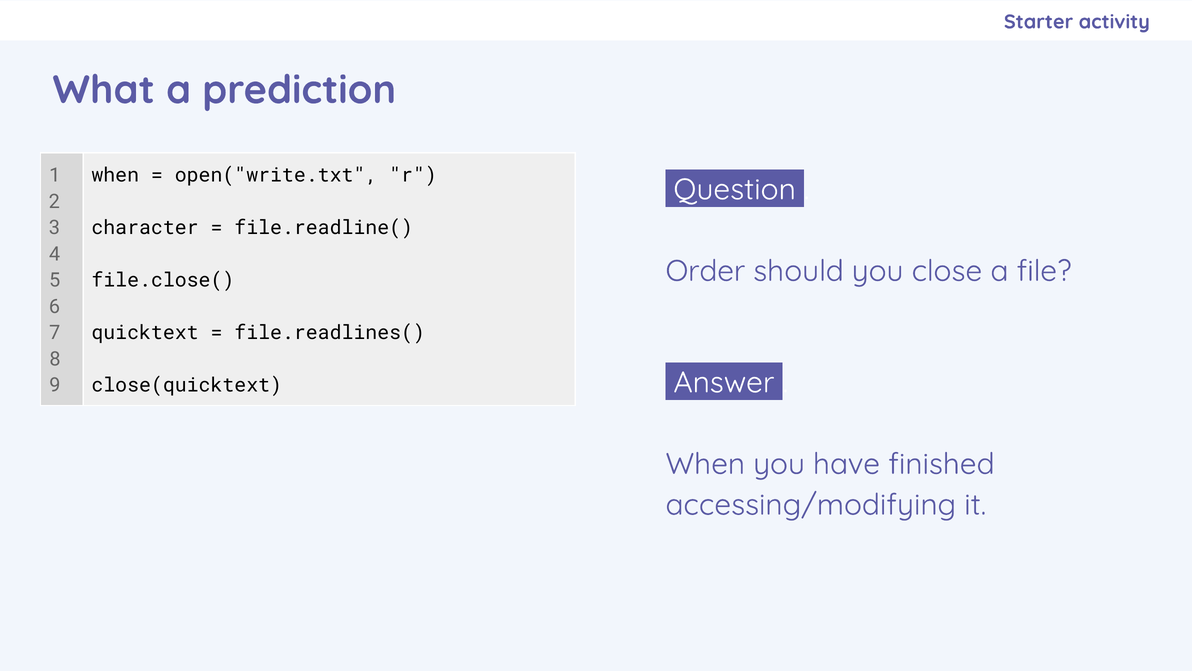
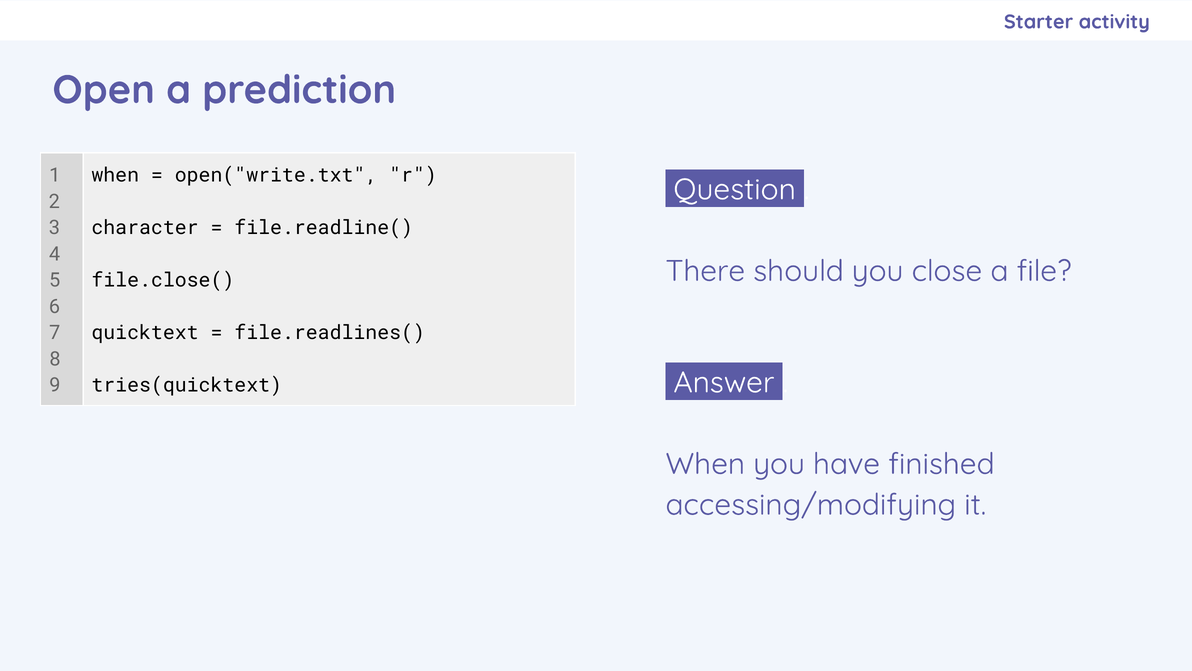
What: What -> Open (104, 90)
Order: Order -> There (705, 271)
close(quicktext: close(quicktext -> tries(quicktext (187, 385)
